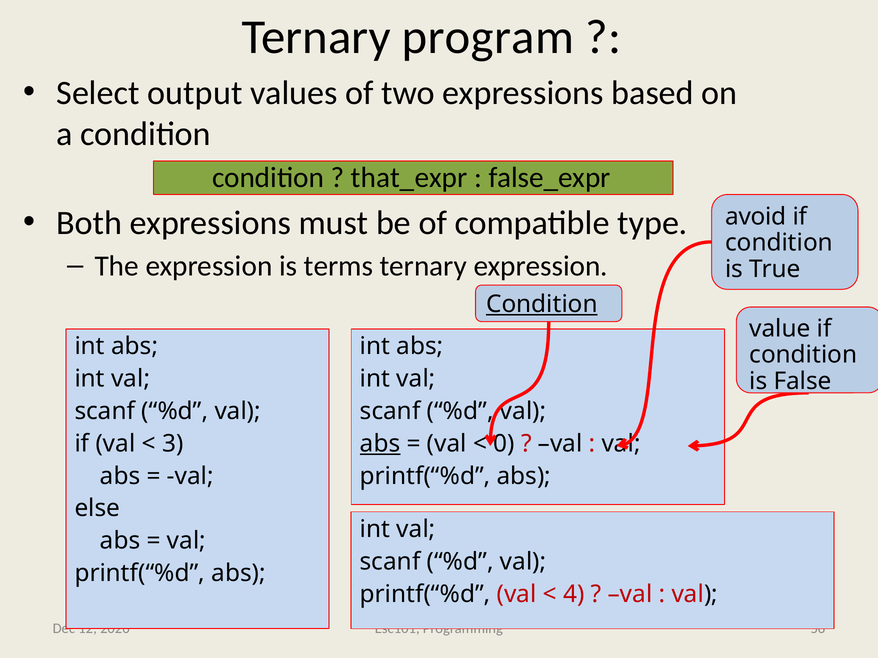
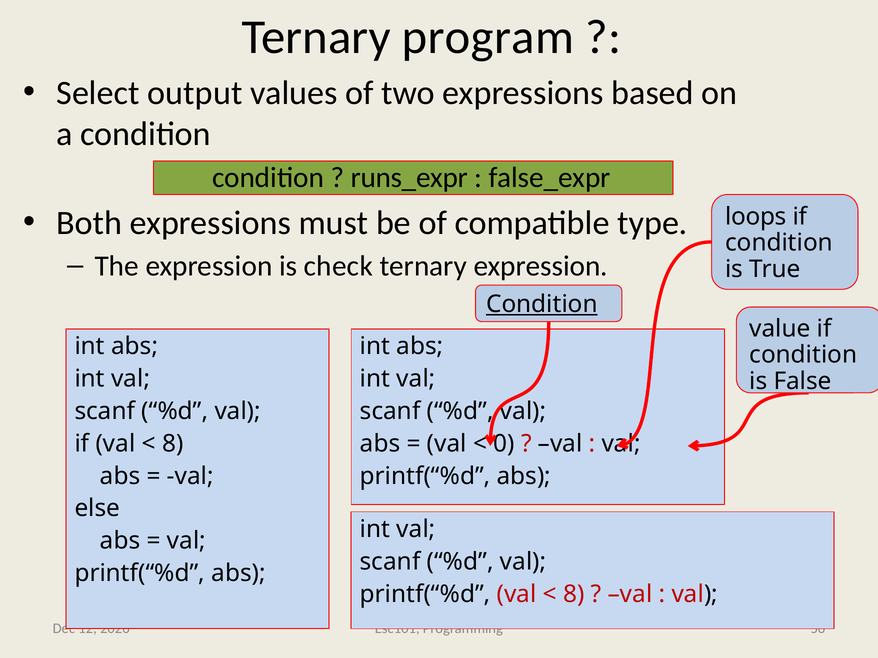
that_expr: that_expr -> runs_expr (409, 178)
avoid: avoid -> loops (756, 217)
terms: terms -> check (338, 266)
3: 3 -> 8 (173, 444)
abs underline: present -> none (380, 444)
4: 4 -> 8 (574, 594)
